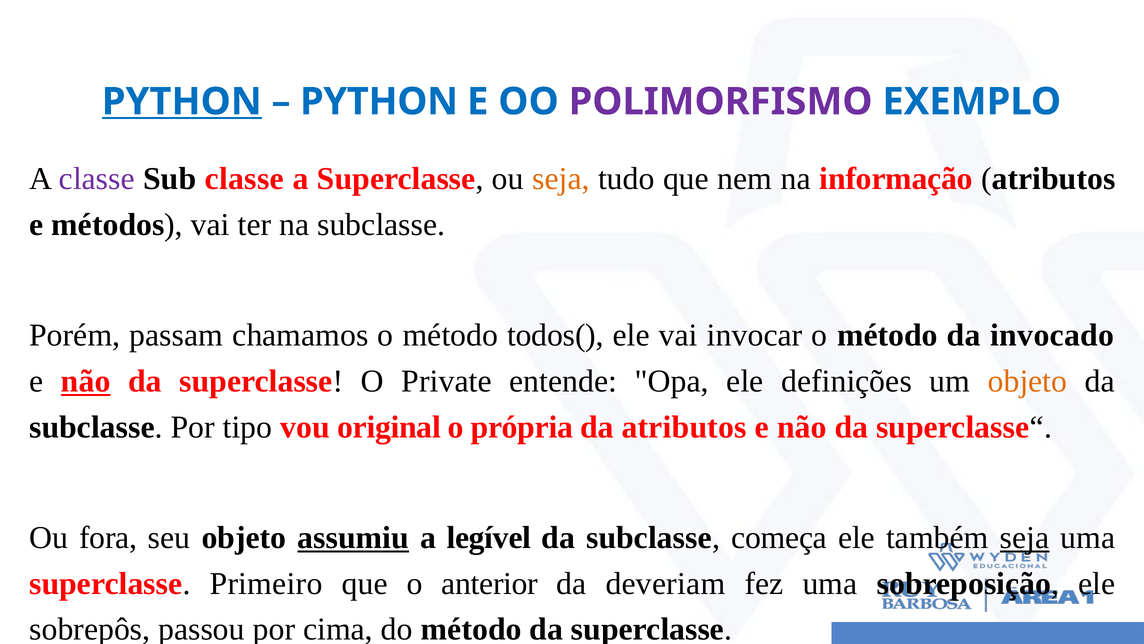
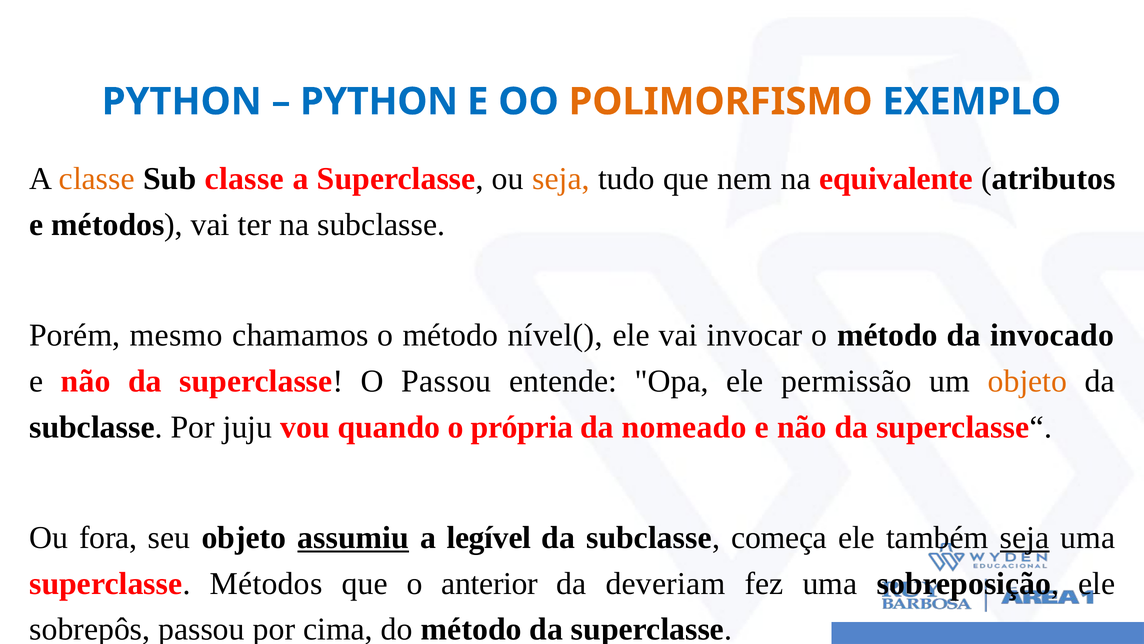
PYTHON underline: present -> none (182, 102)
POLIMORFISMO colour: purple -> orange (721, 102)
classe colour: purple -> orange (97, 179)
informação: informação -> equivalente (896, 179)
passam: passam -> mesmo (176, 335)
todos(: todos( -> nível( (555, 335)
não underline: present -> none (86, 381)
O Private: Private -> Passou (446, 381)
definições: definições -> permissão (846, 381)
tipo: tipo -> juju (247, 427)
original: original -> quando (389, 427)
da atributos: atributos -> nomeado (684, 427)
superclasse Primeiro: Primeiro -> Métodos (266, 583)
